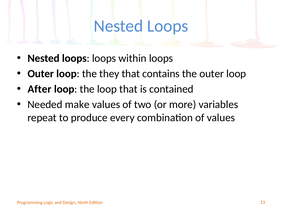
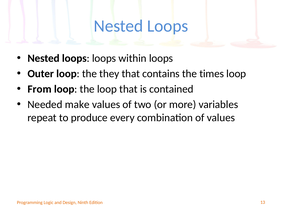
the outer: outer -> times (212, 73)
After: After -> From (39, 89)
